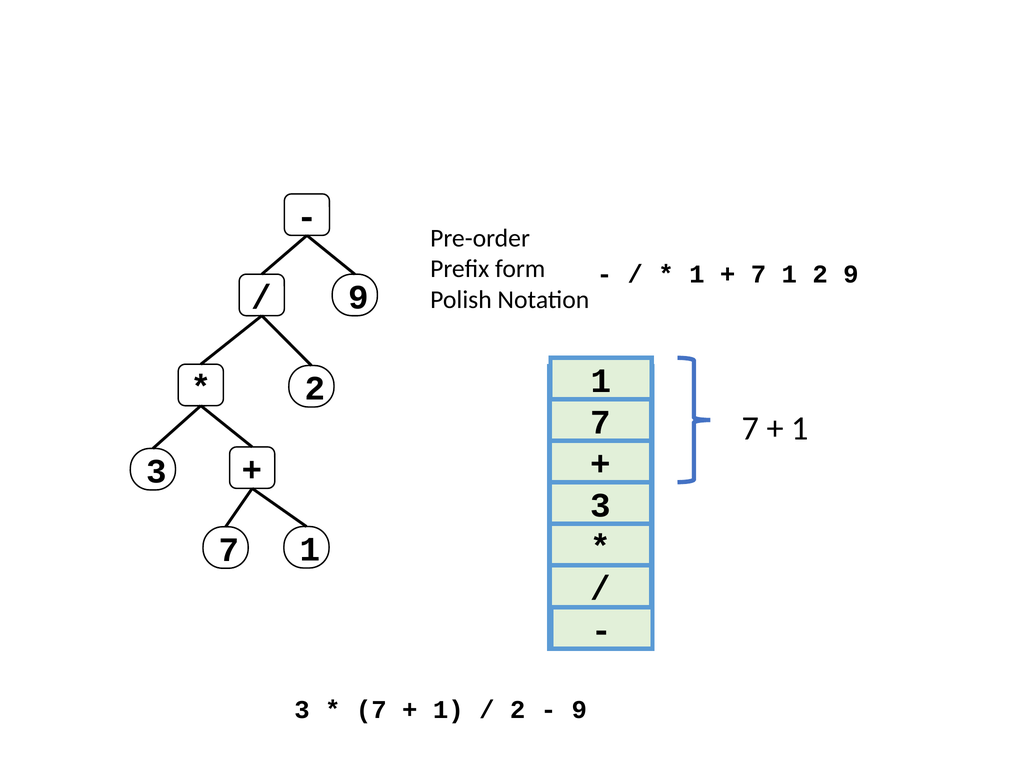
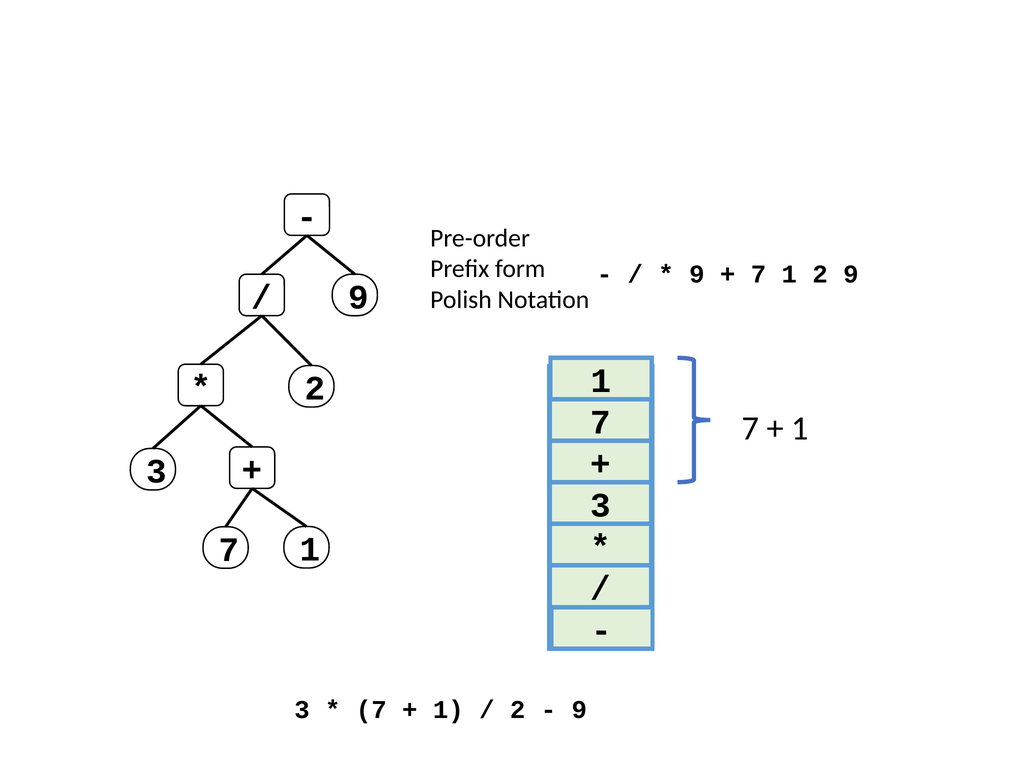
1: 1 -> 9 (697, 274)
